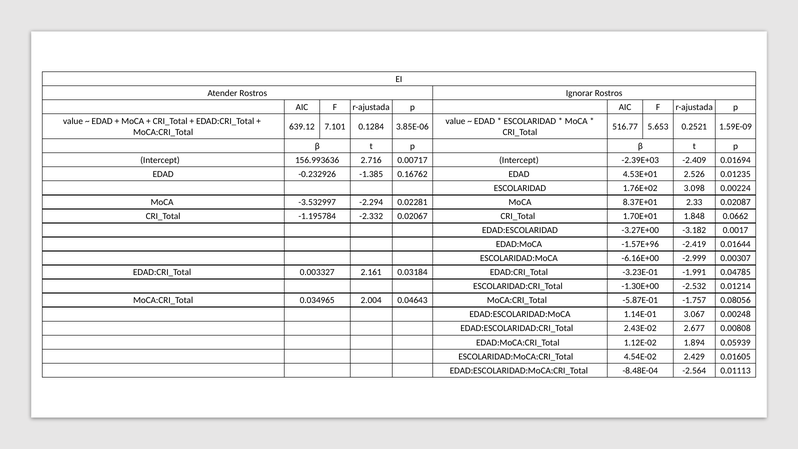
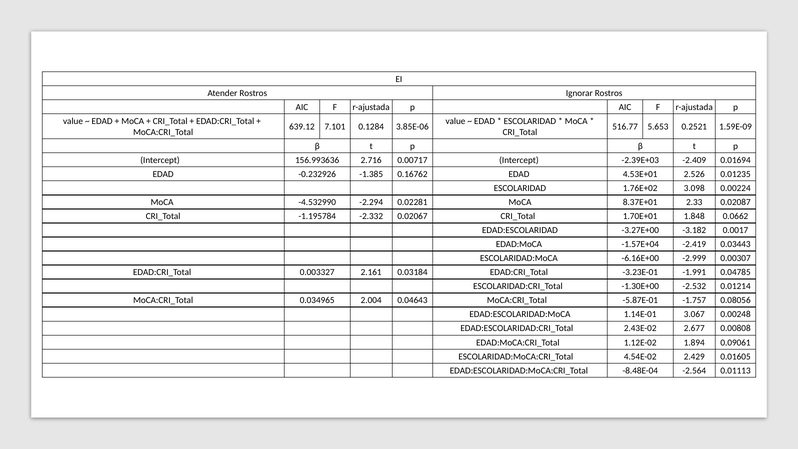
-3.532997: -3.532997 -> -4.532990 (317, 202)
-1.57E+96: -1.57E+96 -> -1.57E+04 (640, 244)
0.01644: 0.01644 -> 0.03443 (736, 244)
0.05939: 0.05939 -> 0.09061 (736, 342)
